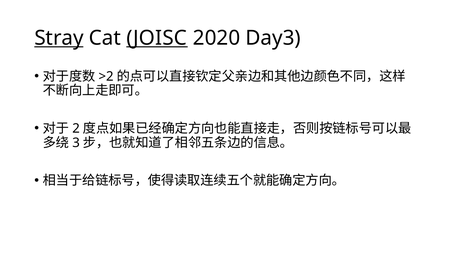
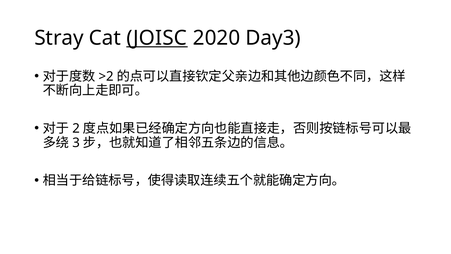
Stray underline: present -> none (59, 38)
